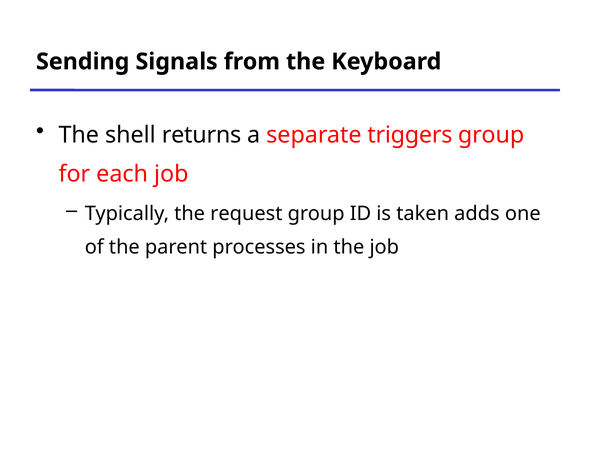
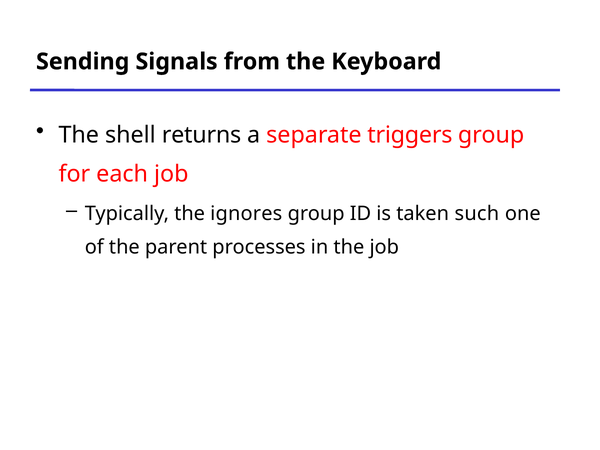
request: request -> ignores (246, 213)
adds: adds -> such (477, 213)
